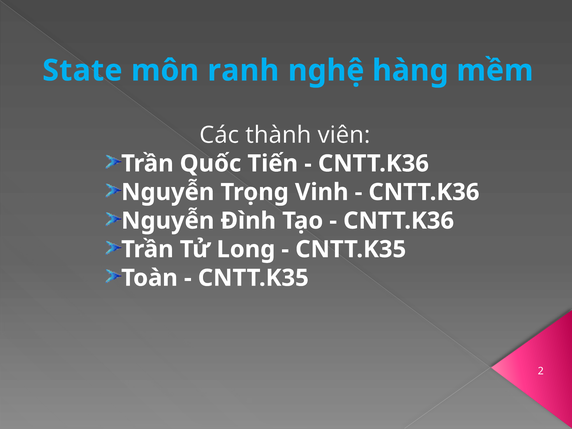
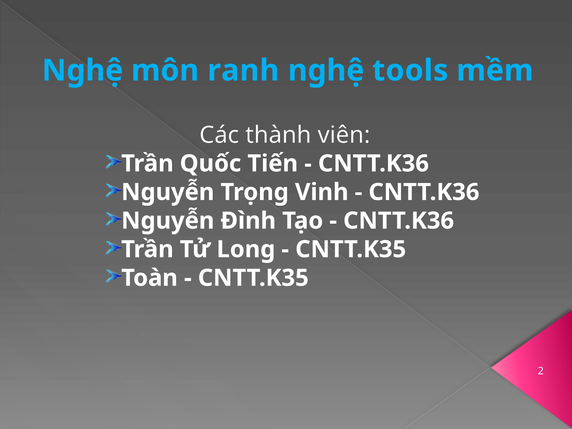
State: State -> Nghệ (83, 71)
hàng: hàng -> tools (410, 71)
